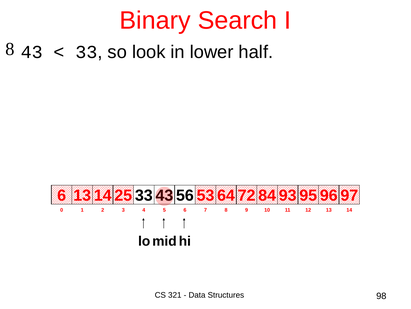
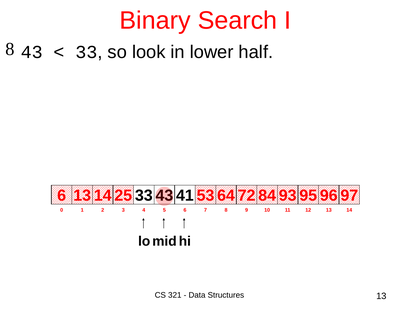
56: 56 -> 41 (185, 195)
Structures 98: 98 -> 13 (381, 295)
